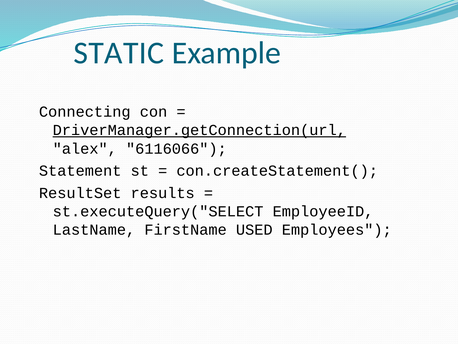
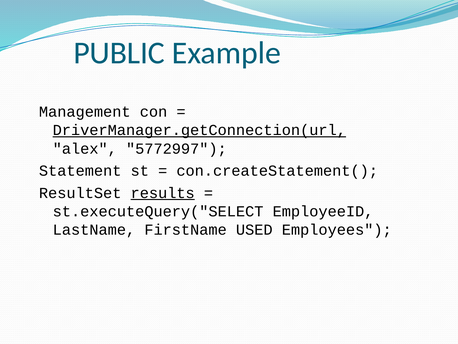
STATIC: STATIC -> PUBLIC (119, 53)
Connecting: Connecting -> Management (85, 112)
6116066: 6116066 -> 5772997 (176, 148)
results underline: none -> present (163, 193)
